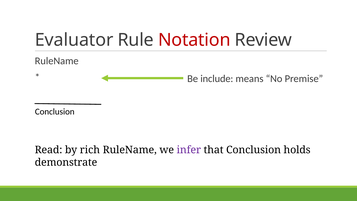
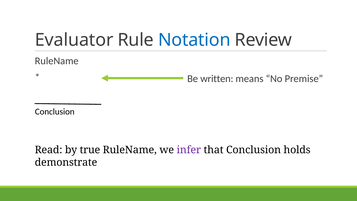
Notation colour: red -> blue (194, 40)
include: include -> written (217, 79)
rich: rich -> true (90, 150)
